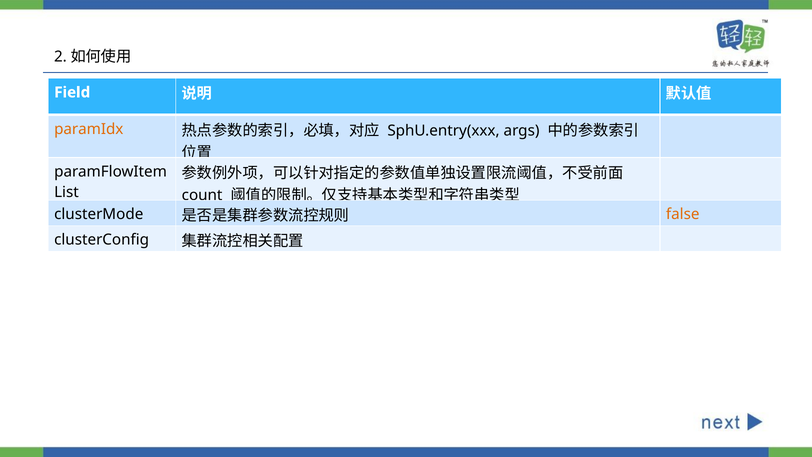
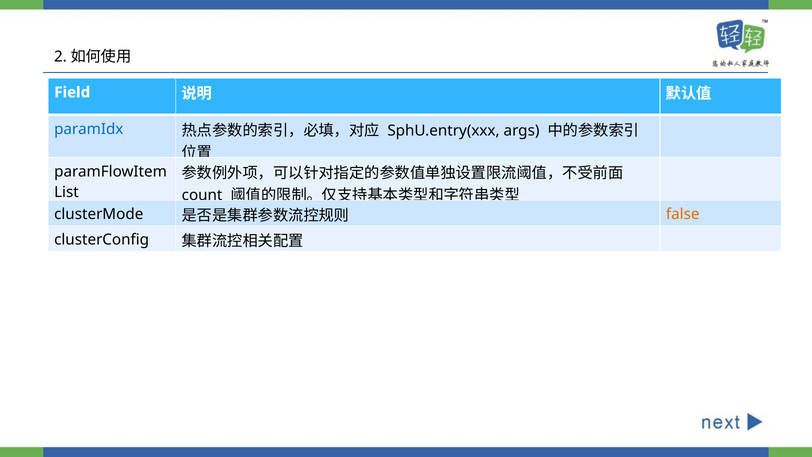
paramIdx colour: orange -> blue (89, 129)
